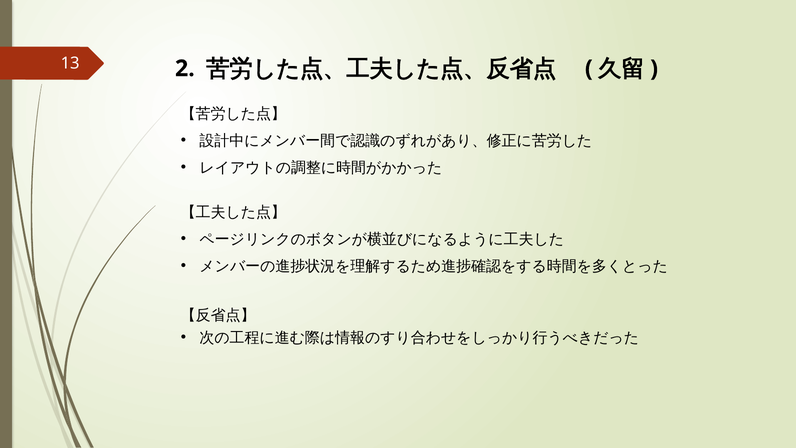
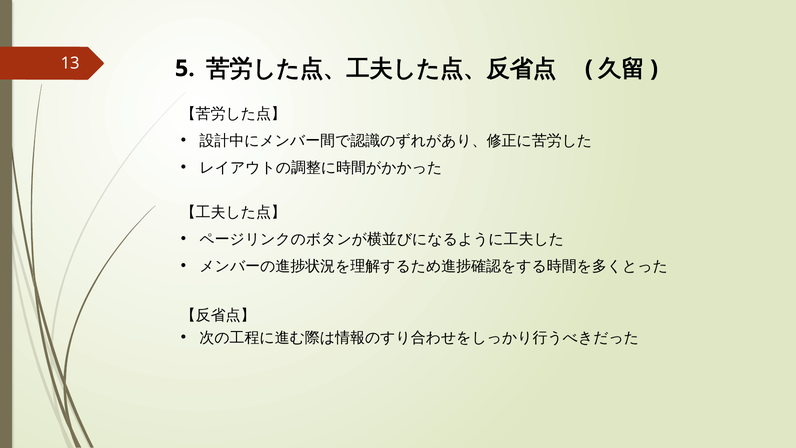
2: 2 -> 5 (185, 68)
